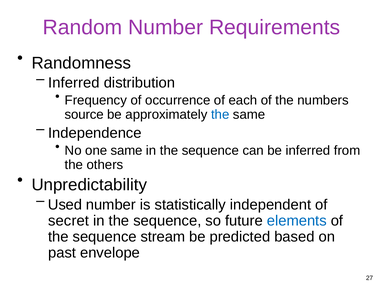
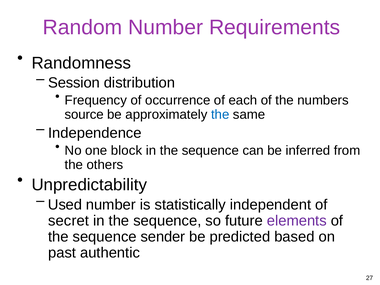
Inferred: Inferred -> Session (74, 83)
one same: same -> block (127, 151)
elements colour: blue -> purple (297, 221)
stream: stream -> sender (163, 237)
envelope: envelope -> authentic (110, 253)
